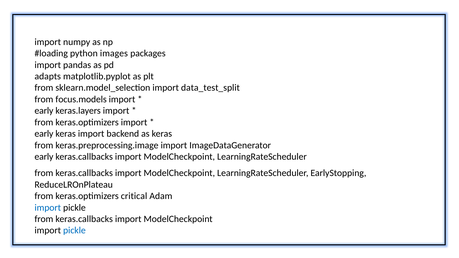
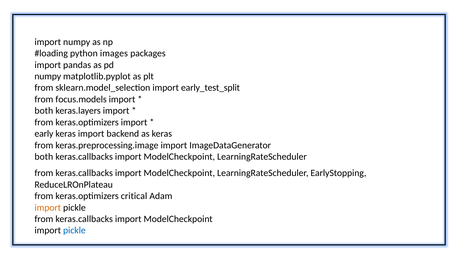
adapts: adapts -> numpy (48, 76)
data_test_split: data_test_split -> early_test_split (211, 88)
early: early -> both (44, 111)
early: early -> both (44, 157)
import colour: blue -> orange (48, 208)
